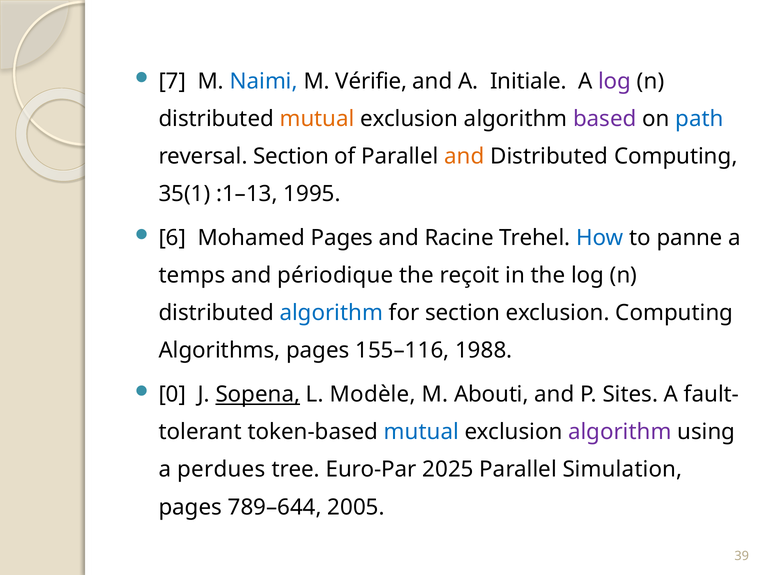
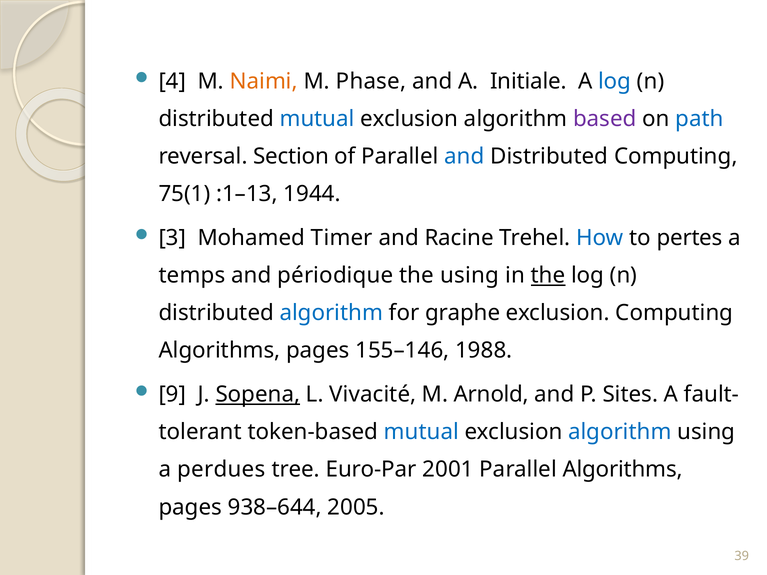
7: 7 -> 4 (172, 81)
Naimi colour: blue -> orange (264, 81)
Vérifie: Vérifie -> Phase (371, 81)
log colour: purple -> blue (615, 81)
mutual colour: orange -> blue (317, 119)
and colour: orange -> blue (464, 156)
35(1: 35(1 -> 75(1 (185, 194)
1995: 1995 -> 1944 (312, 194)
6: 6 -> 3 (172, 238)
Mohamed Pages: Pages -> Timer (342, 238)
panne: panne -> pertes (690, 238)
the reçoit: reçoit -> using (469, 276)
the underline: none -> present (548, 276)
for section: section -> graphe (463, 313)
155–116: 155–116 -> 155–146 (402, 351)
0: 0 -> 9 (172, 395)
Modèle: Modèle -> Vivacité (373, 395)
Abouti: Abouti -> Arnold (491, 395)
algorithm colour: purple -> blue (620, 432)
2025: 2025 -> 2001 (448, 470)
Parallel Simulation: Simulation -> Algorithms (623, 470)
789–644: 789–644 -> 938–644 (275, 507)
